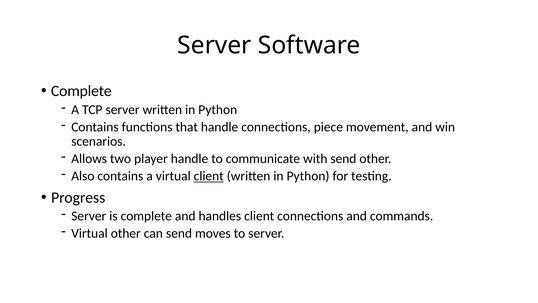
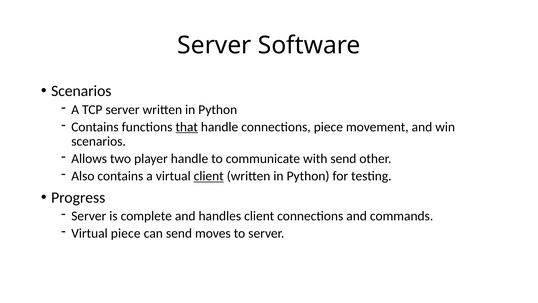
Complete: Complete -> Scenarios (81, 91)
that underline: none -> present (187, 127)
Virtual other: other -> piece (126, 233)
